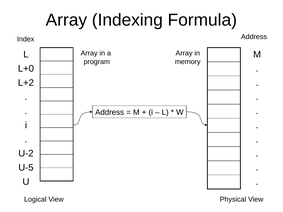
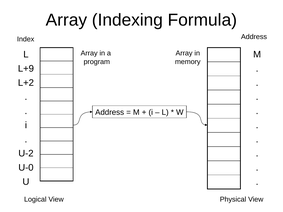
L+0: L+0 -> L+9 (26, 69)
U-5: U-5 -> U-0 (26, 168)
